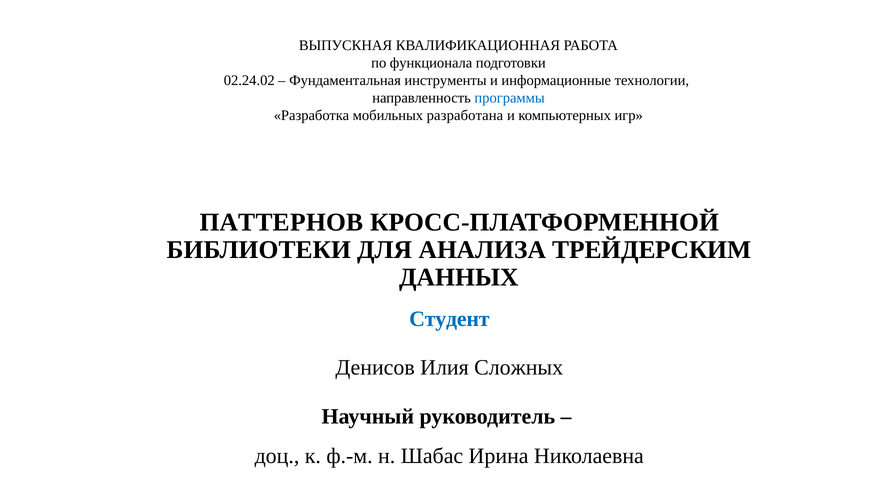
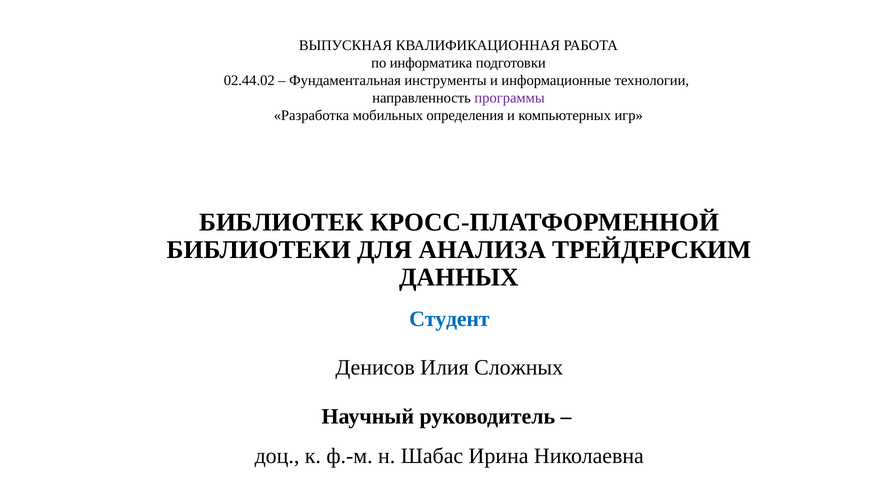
функционала: функционала -> информатика (431, 63)
02.24.02: 02.24.02 -> 02.44.02 (249, 80)
программы colour: blue -> purple (510, 98)
разработана: разработана -> определения (465, 115)
ПАТТЕРНОВ: ПАТТЕРНОВ -> БИБЛИОТЕК (282, 222)
